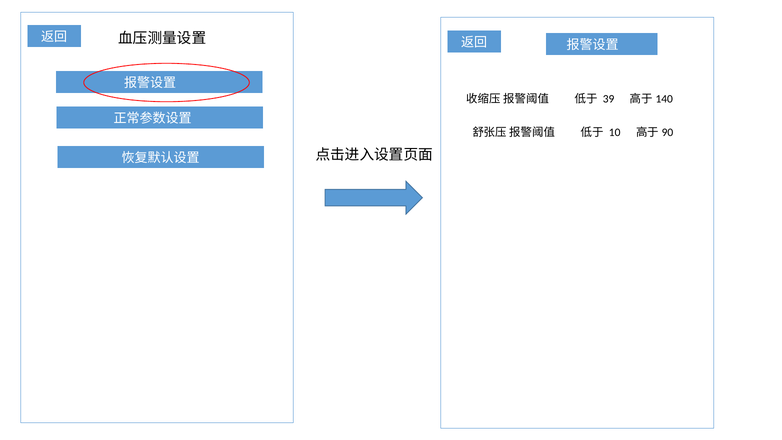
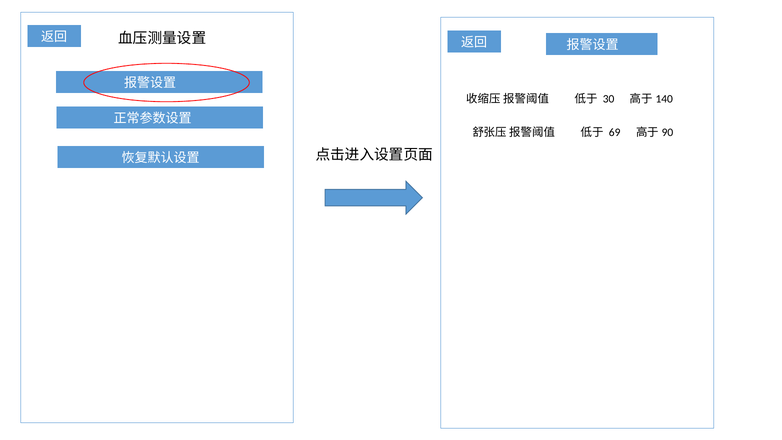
39: 39 -> 30 (609, 99)
10: 10 -> 69 (615, 132)
